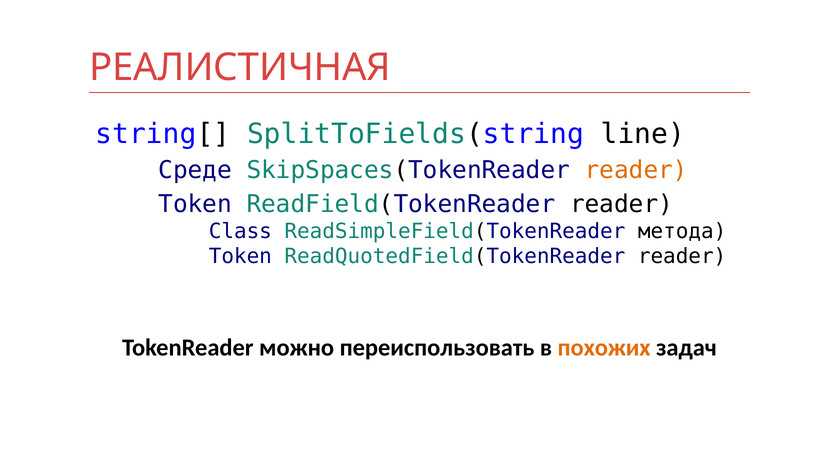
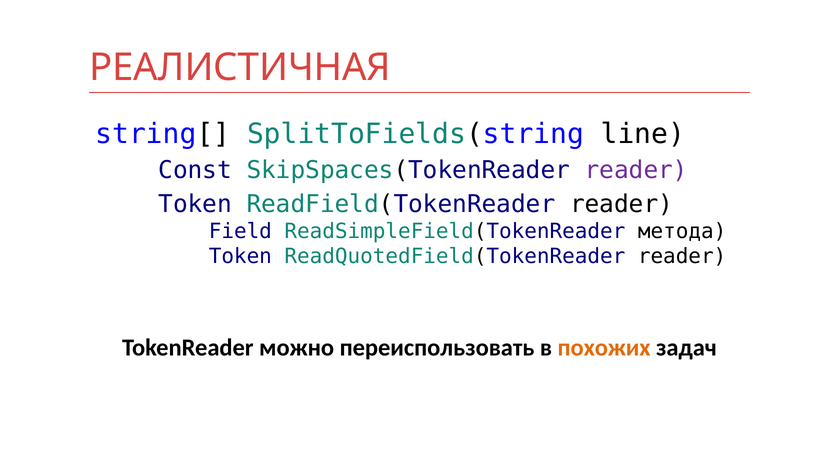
Среде: Среде -> Const (195, 170)
reader colour: orange -> purple (636, 170)
Class: Class -> Field (240, 231)
